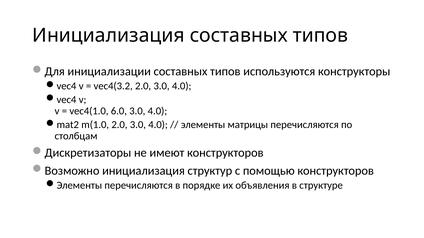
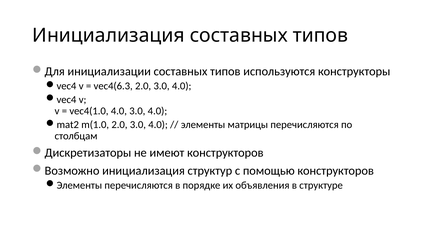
vec4(3.2: vec4(3.2 -> vec4(6.3 (113, 86)
vec4(1.0 6.0: 6.0 -> 4.0 (119, 111)
